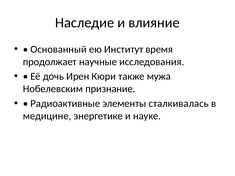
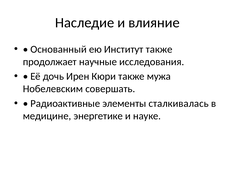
Институт время: время -> также (159, 49)
признание: признание -> совершать (110, 89)
